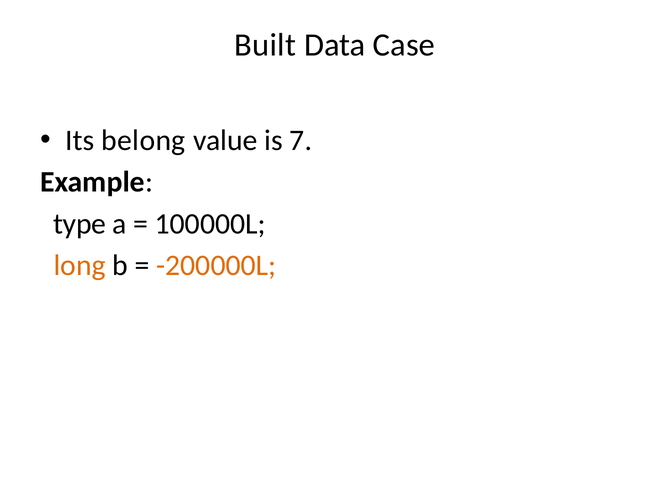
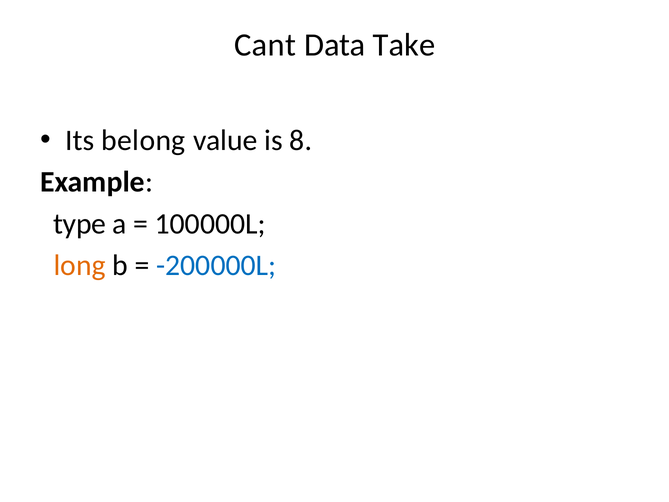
Built: Built -> Cant (265, 45)
Case: Case -> Take (404, 45)
7: 7 -> 8 (301, 140)
-200000L colour: orange -> blue (216, 265)
